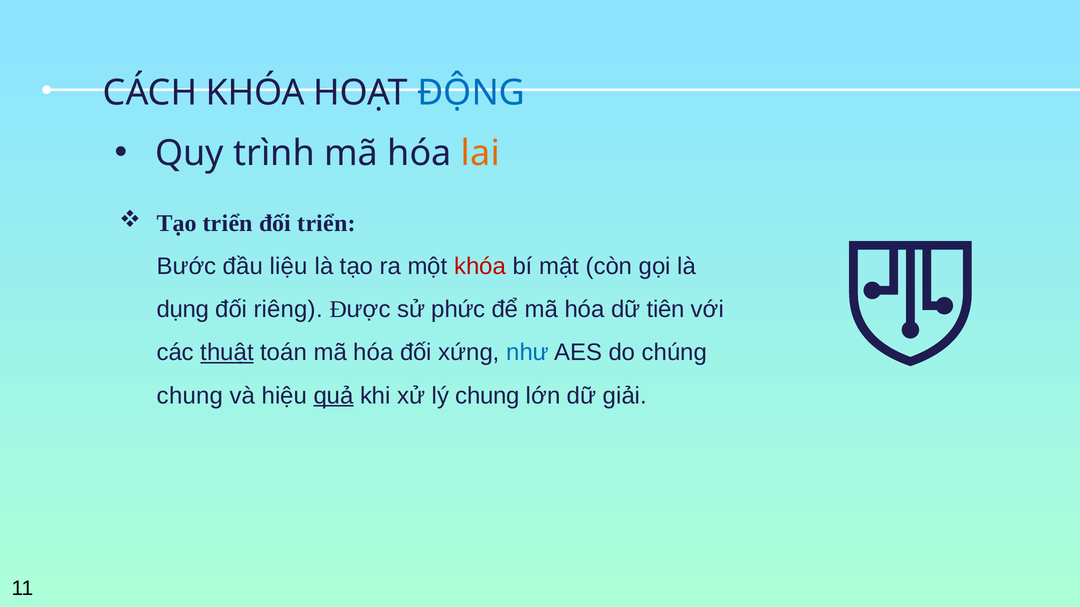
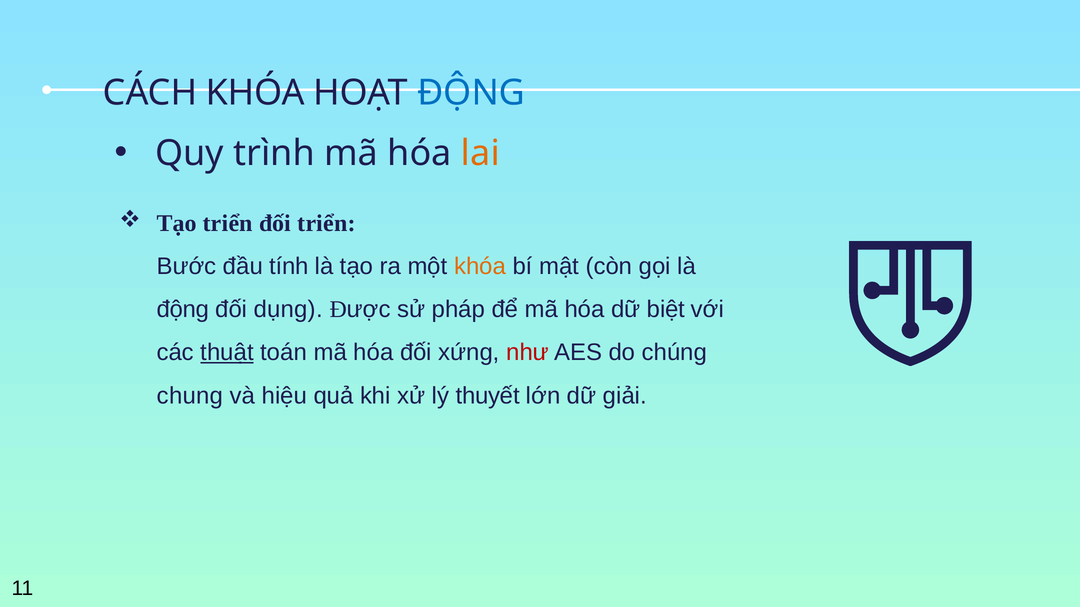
liệu: liệu -> tính (289, 267)
khóa colour: red -> orange (480, 267)
dụng: dụng -> động (183, 310)
riêng: riêng -> dụng (288, 310)
phức: phức -> pháp (458, 310)
tiên: tiên -> biệt (666, 310)
như colour: blue -> red (528, 353)
quả underline: present -> none (334, 396)
lý chung: chung -> thuyết (488, 396)
